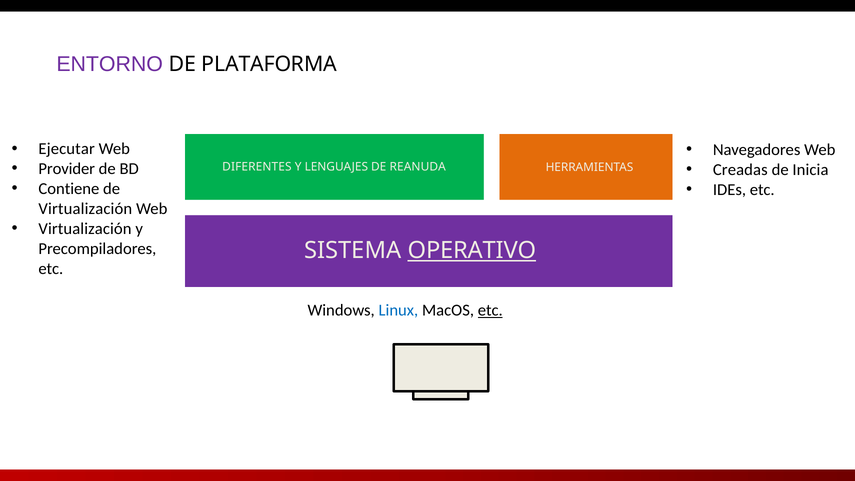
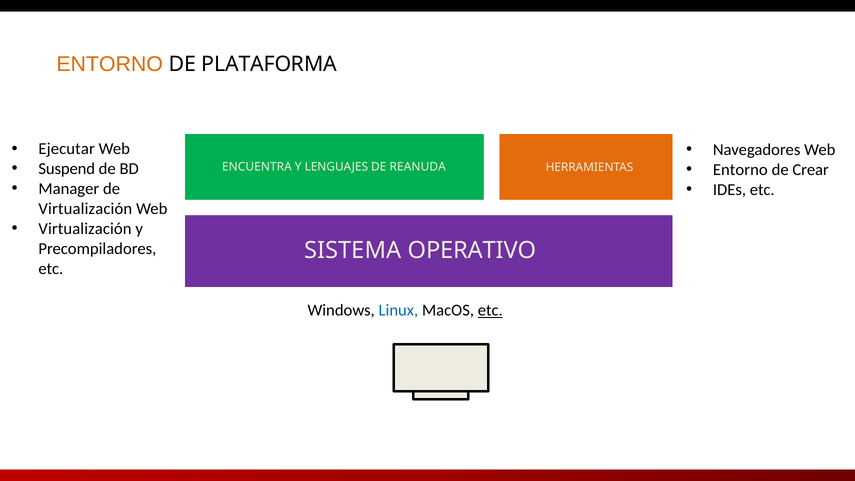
ENTORNO colour: purple -> orange (110, 64)
Provider: Provider -> Suspend (67, 169)
Creadas: Creadas -> Entorno (740, 170)
Inicia: Inicia -> Crear (811, 170)
DIFERENTES: DIFERENTES -> ENCUENTRA (257, 167)
Contiene: Contiene -> Manager (69, 189)
OPERATIVO underline: present -> none (472, 251)
